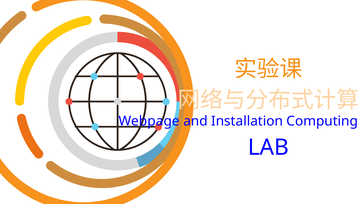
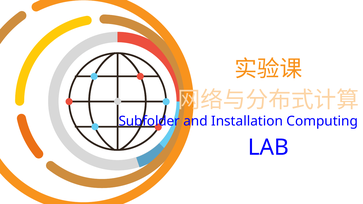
Webpage: Webpage -> Subfolder (149, 121)
